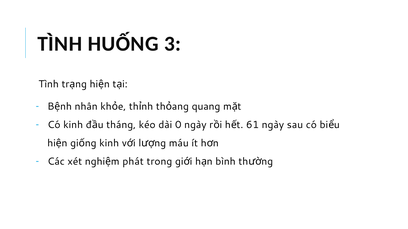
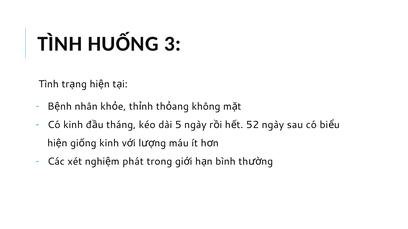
quang: quang -> không (206, 107)
0: 0 -> 5 (178, 125)
61: 61 -> 52 (253, 125)
